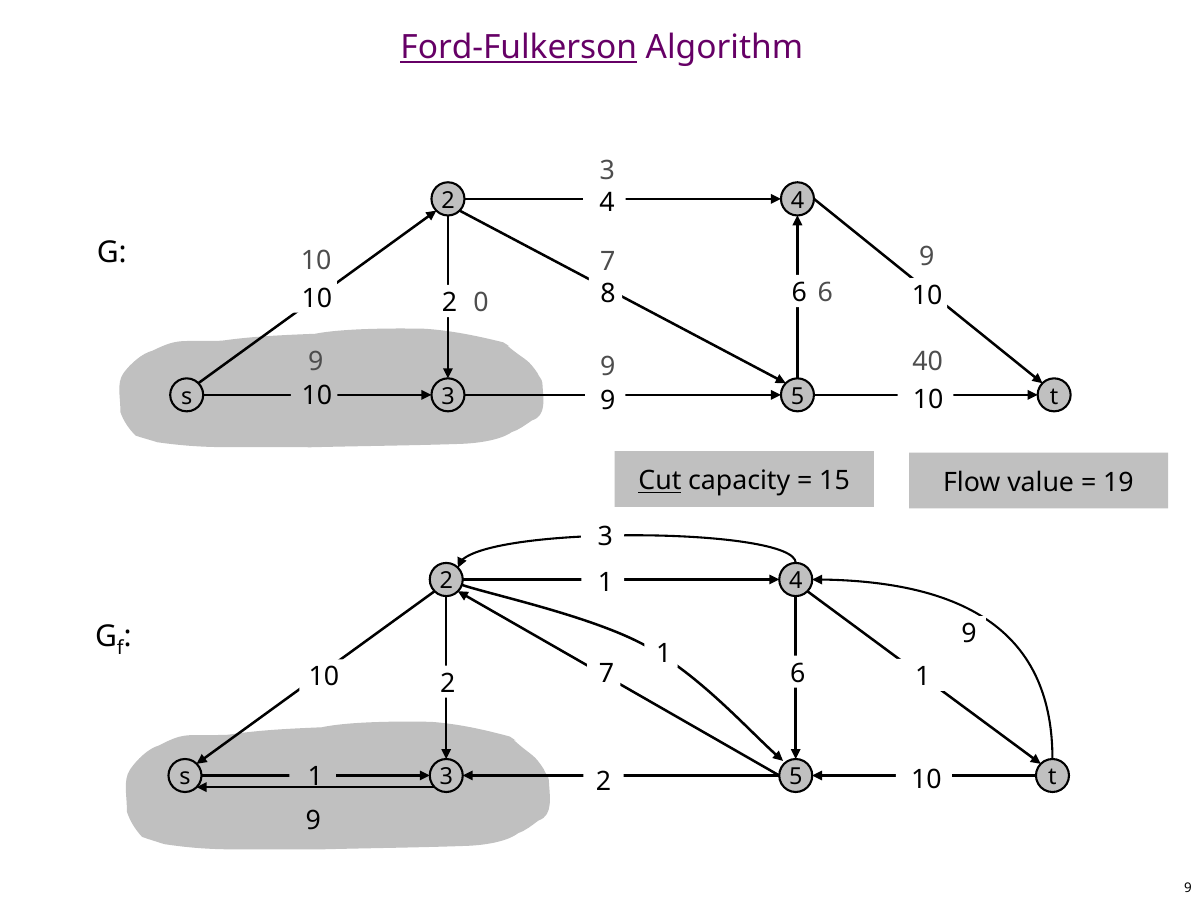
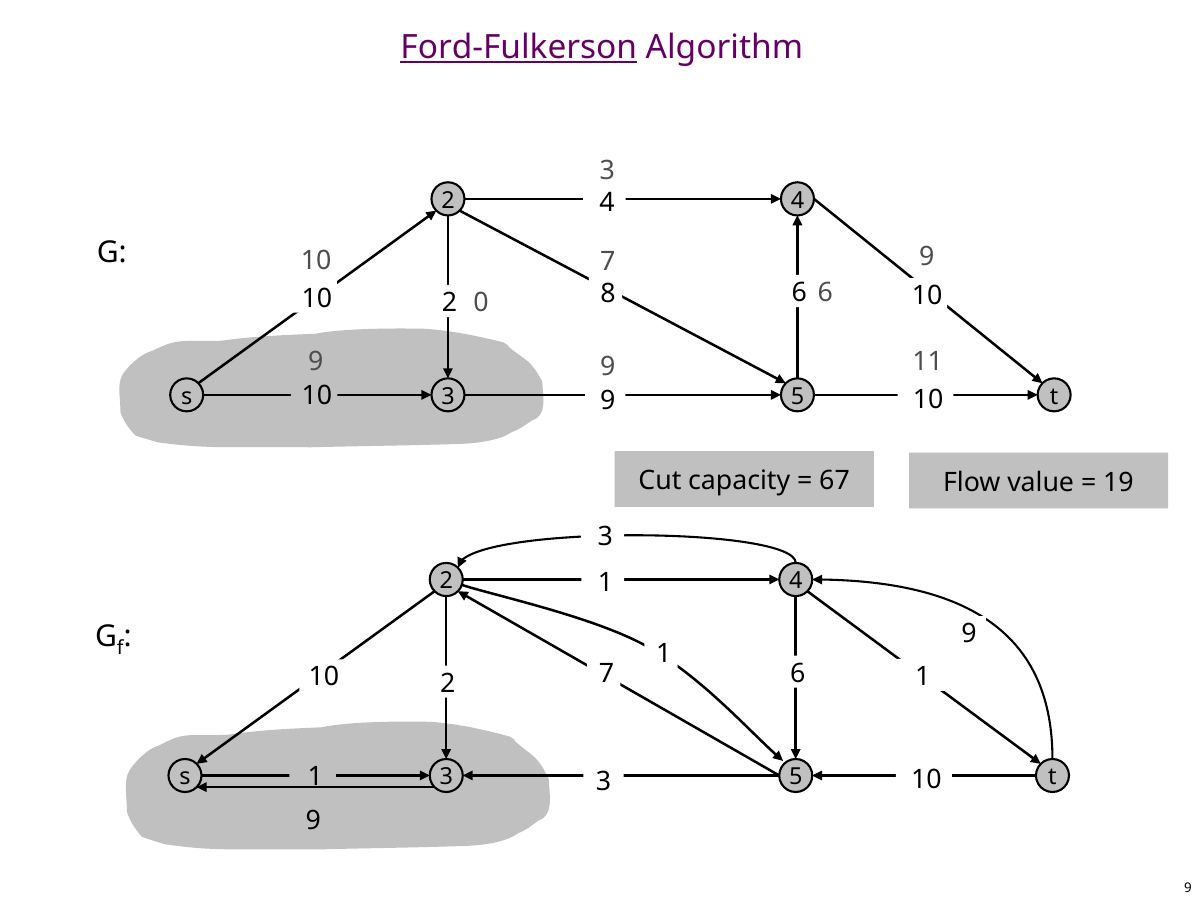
40: 40 -> 11 (928, 362)
Cut underline: present -> none (660, 481)
15: 15 -> 67 (835, 481)
1 2: 2 -> 3 (604, 782)
